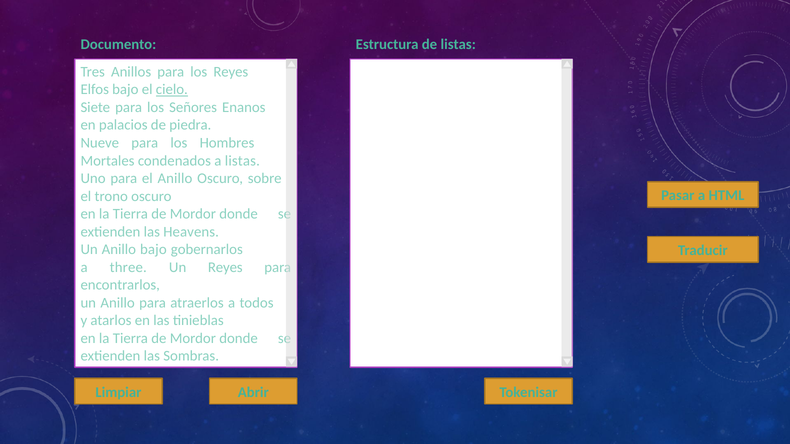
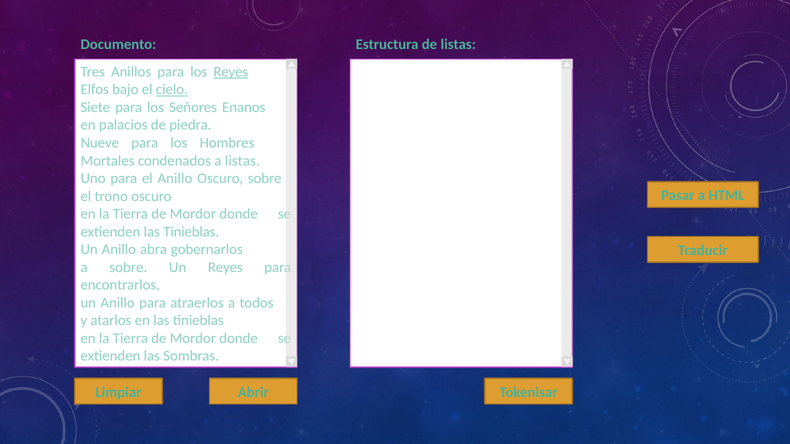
Reyes underline: none -> present (231, 72)
extienden las Heavens: Heavens -> Tinieblas (191, 232)
Anillo bajo: bajo -> abra (153, 250)
a three: three -> sobre (128, 267)
